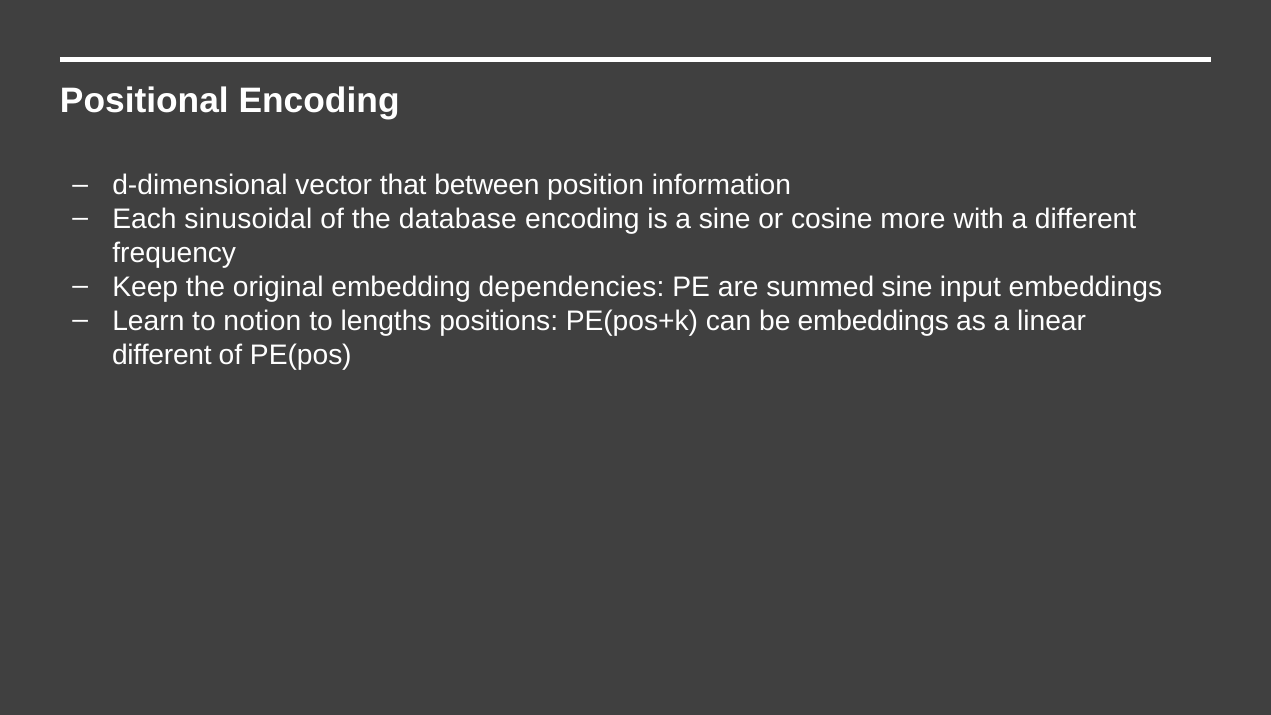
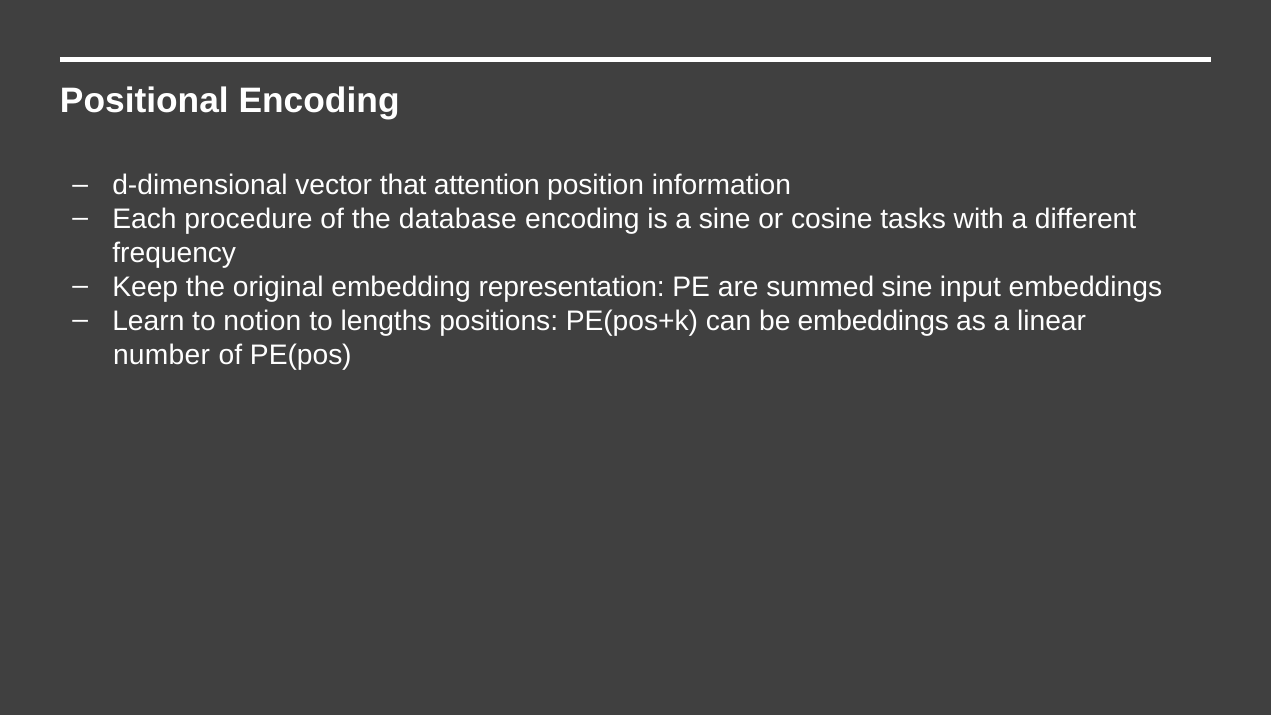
between: between -> attention (487, 185)
sinusoidal: sinusoidal -> procedure (248, 219)
more: more -> tasks (913, 219)
dependencies: dependencies -> representation (572, 287)
different: different -> number (162, 355)
